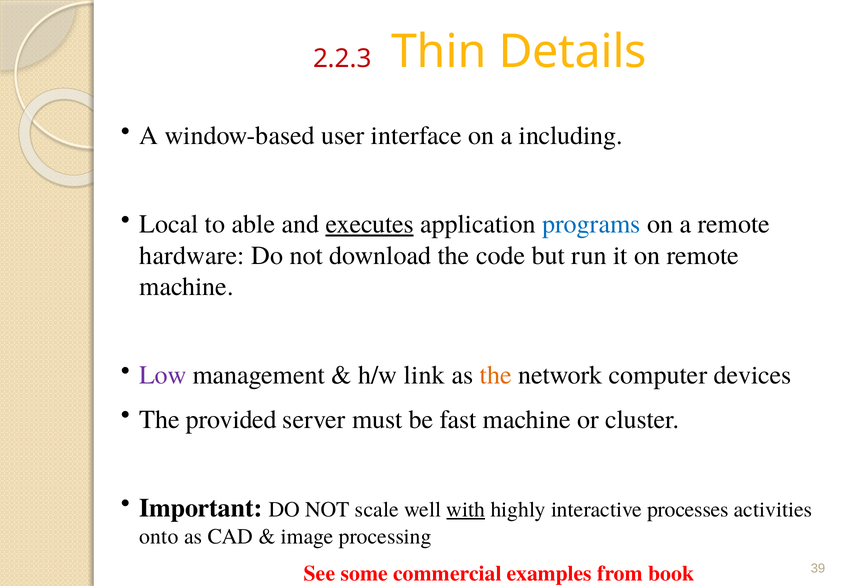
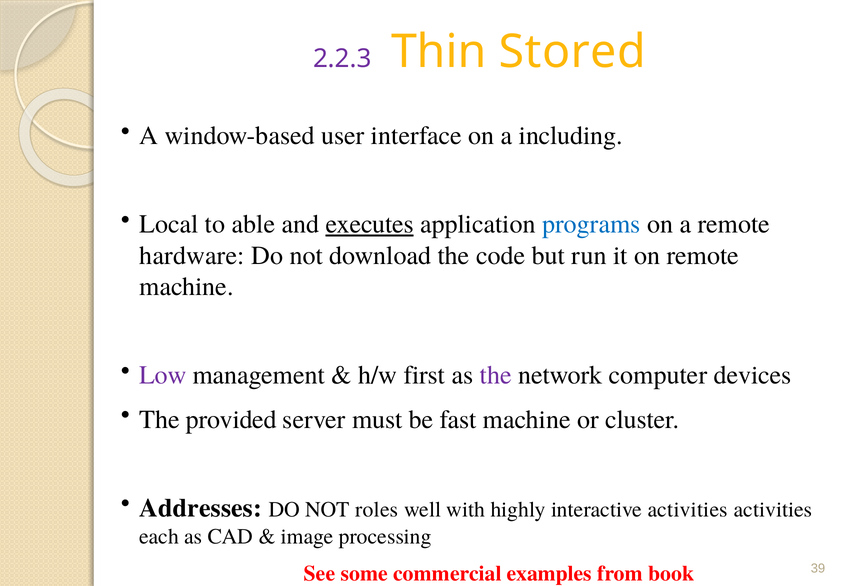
2.2.3 colour: red -> purple (342, 59)
Details: Details -> Stored (572, 52)
link: link -> first (424, 375)
the colour: orange -> purple (496, 375)
Important: Important -> Addresses (201, 508)
scale: scale -> roles (377, 509)
with underline: present -> none (466, 509)
interactive processes: processes -> activities (688, 509)
onto: onto -> each (159, 536)
